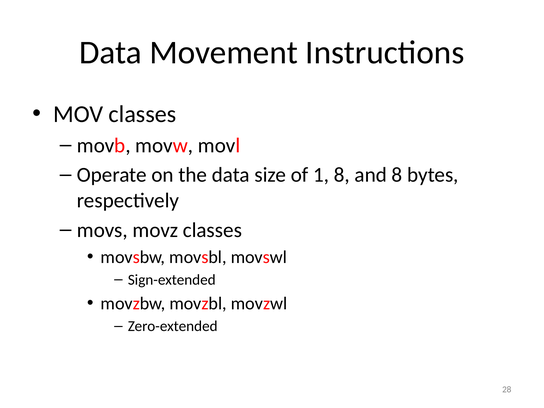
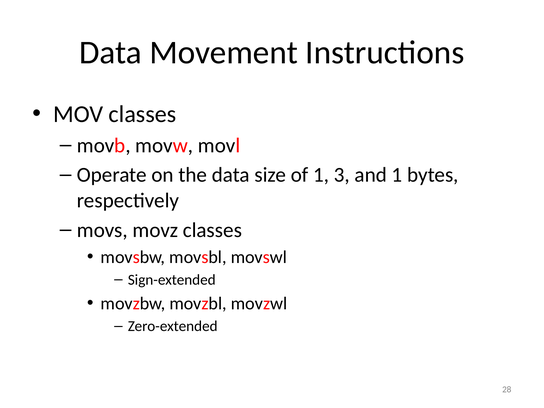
1 8: 8 -> 3 (342, 175)
and 8: 8 -> 1 (397, 175)
